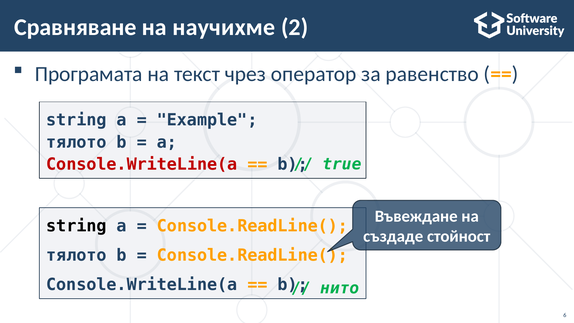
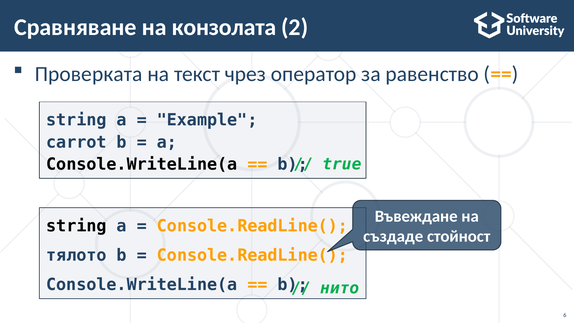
научихме: научихме -> конзолата (224, 27)
Програмата: Програмата -> Проверката (89, 74)
тялото: тялото -> carrot (76, 142)
Console.WriteLine(a colour: red -> black (142, 164)
